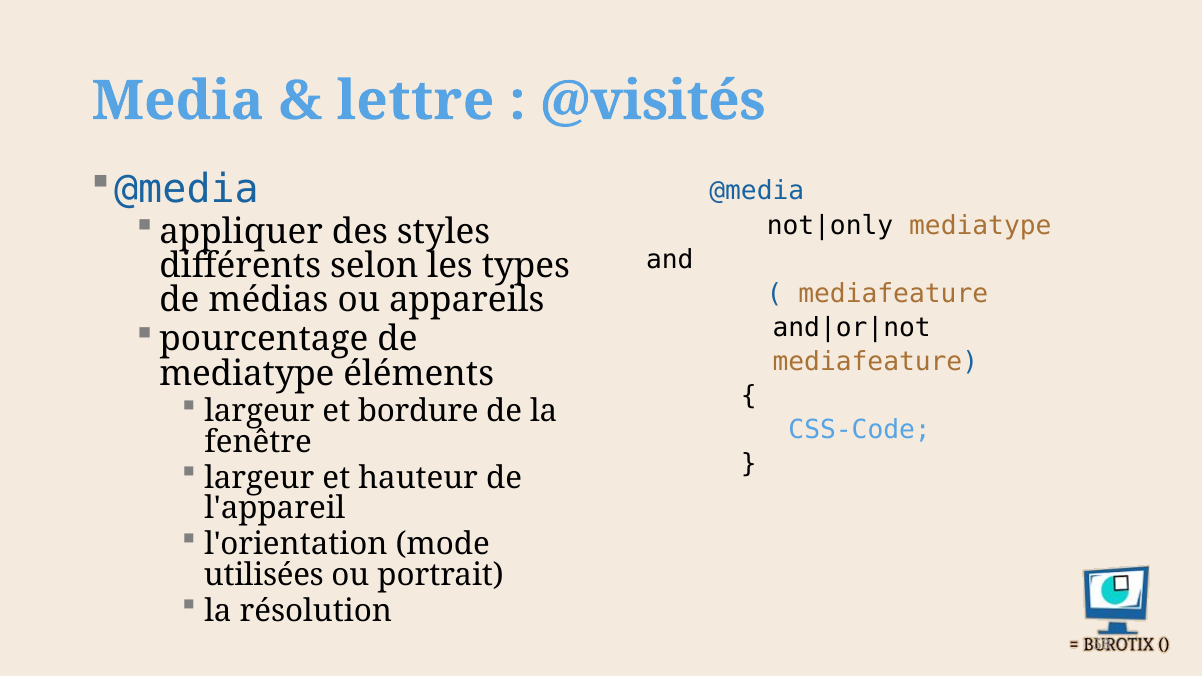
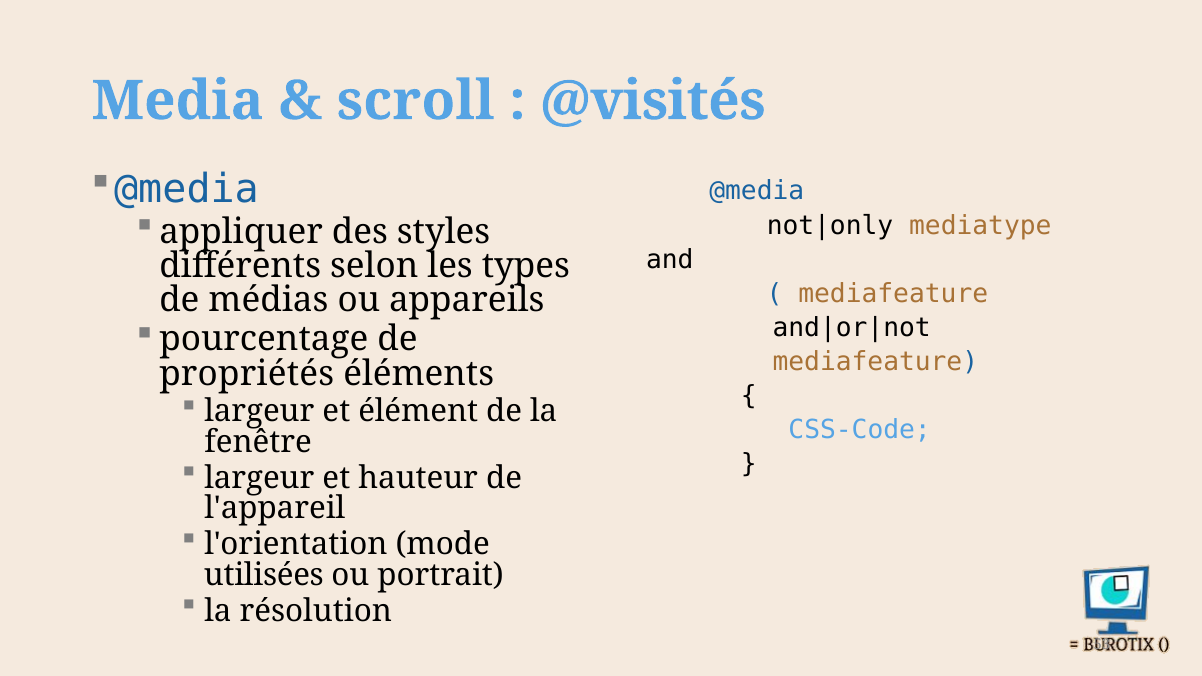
lettre: lettre -> scroll (416, 101)
mediatype: mediatype -> propriétés (247, 374)
bordure: bordure -> élément (418, 412)
